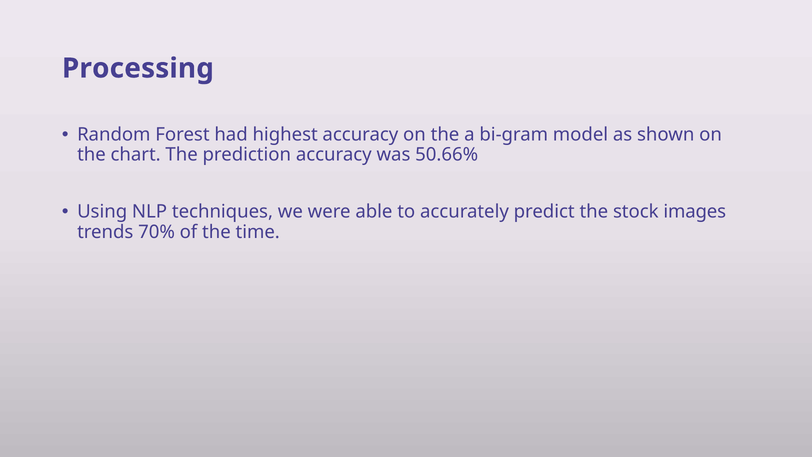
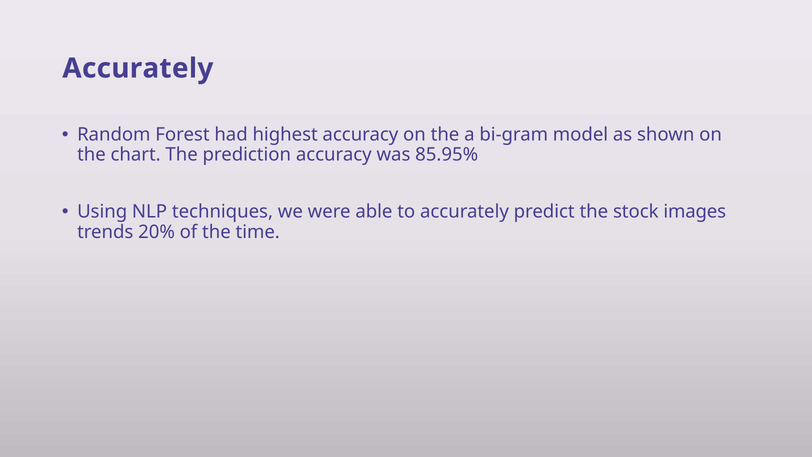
Processing: Processing -> Accurately (138, 68)
50.66%: 50.66% -> 85.95% (447, 155)
70%: 70% -> 20% (157, 232)
